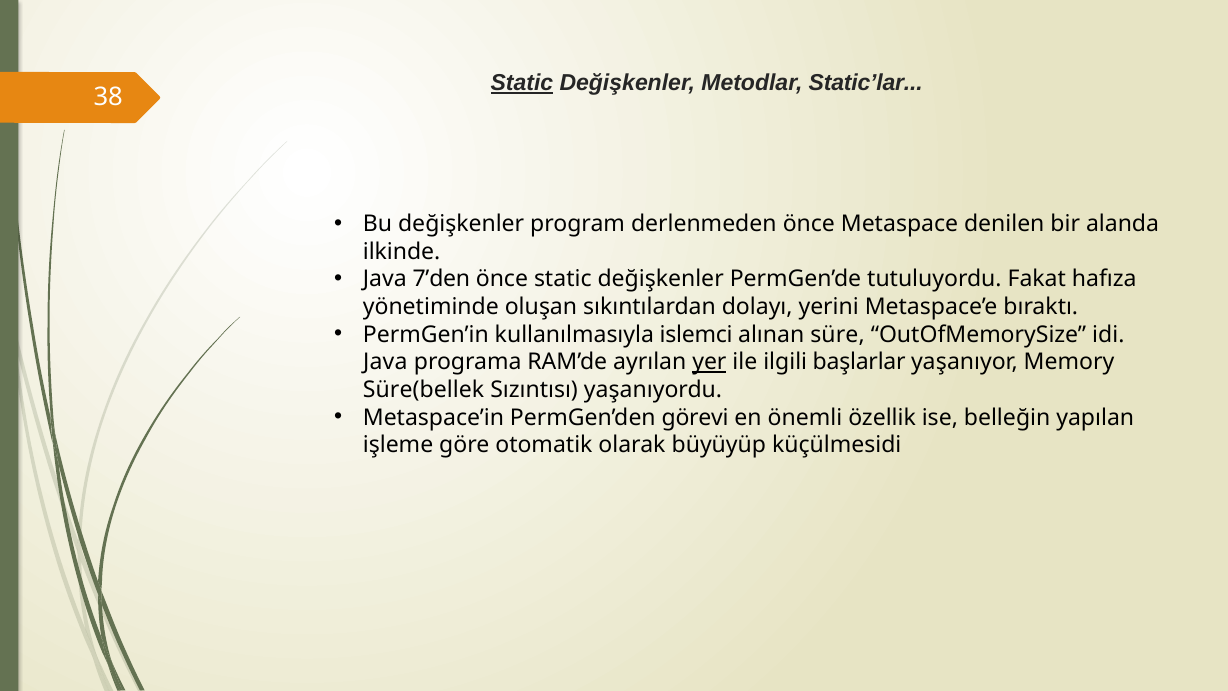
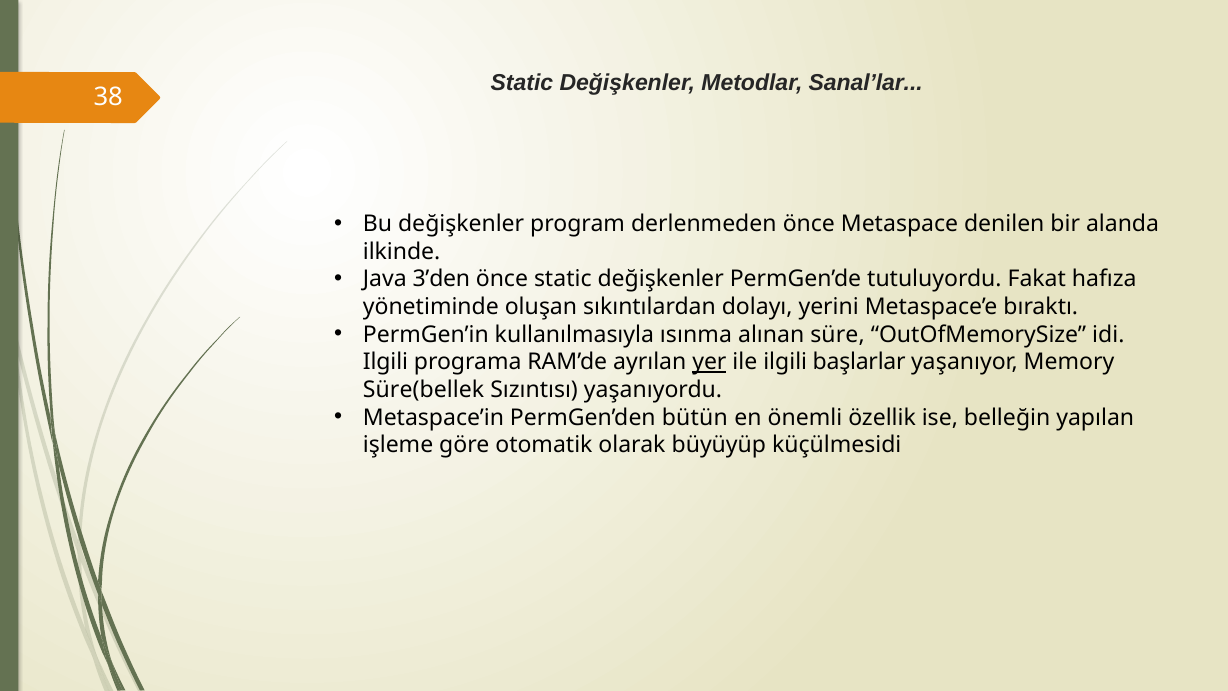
Static underline: present -> none (522, 83)
Static’lar: Static’lar -> Sanal’lar (866, 83)
7’den: 7’den -> 3’den (441, 279)
islemci: islemci -> ısınma (696, 334)
Java: Java -> Ilgili (385, 362)
görevi: görevi -> bütün (695, 417)
